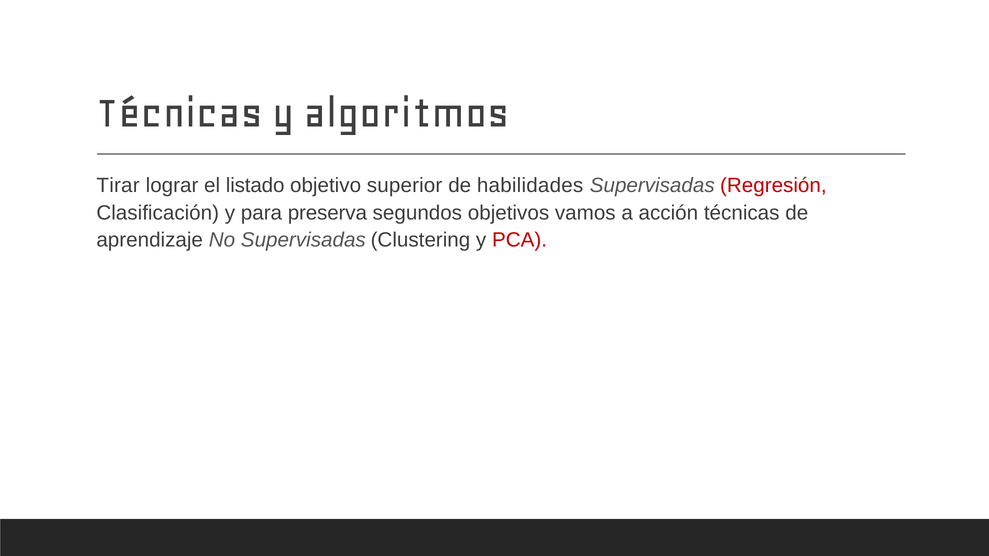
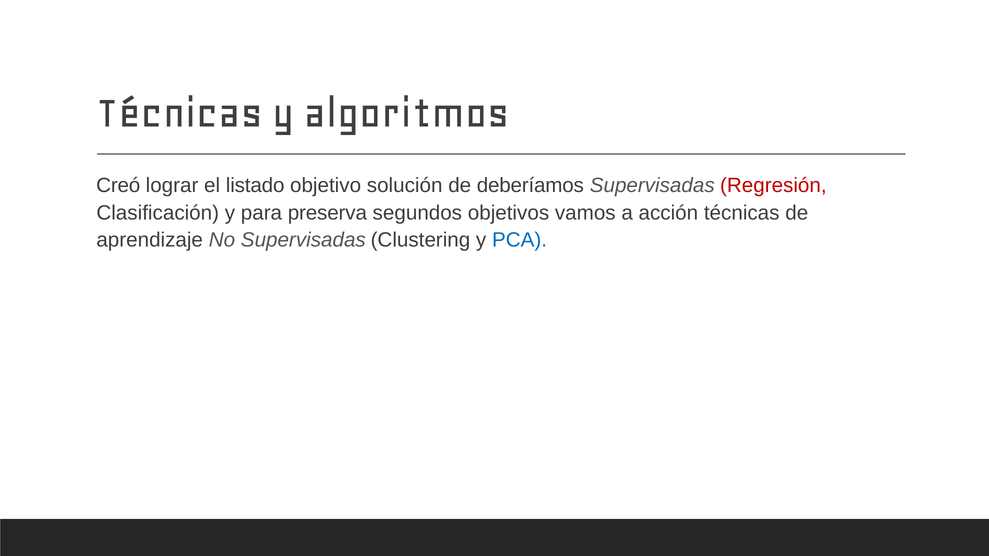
Tirar: Tirar -> Creó (118, 186)
superior: superior -> solución (405, 186)
habilidades: habilidades -> deberíamos (530, 186)
PCA colour: red -> blue (520, 240)
